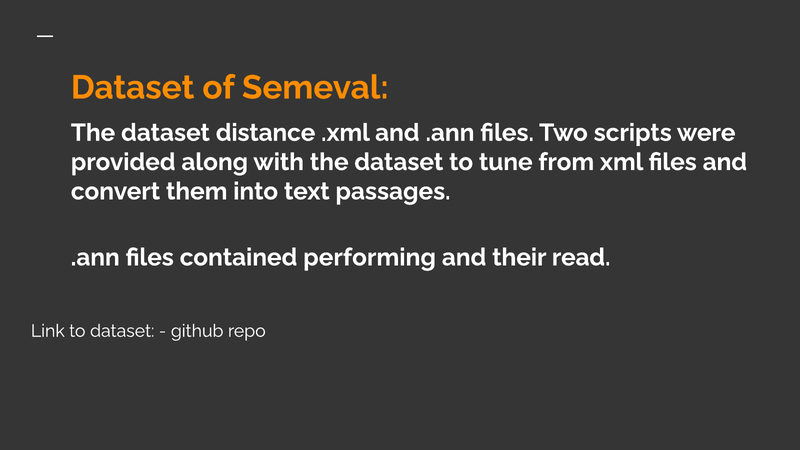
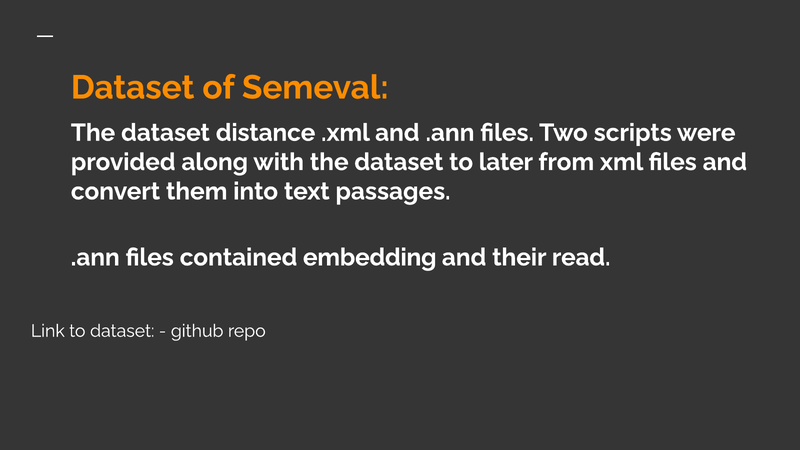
tune: tune -> later (506, 162)
performing: performing -> embedding (370, 257)
